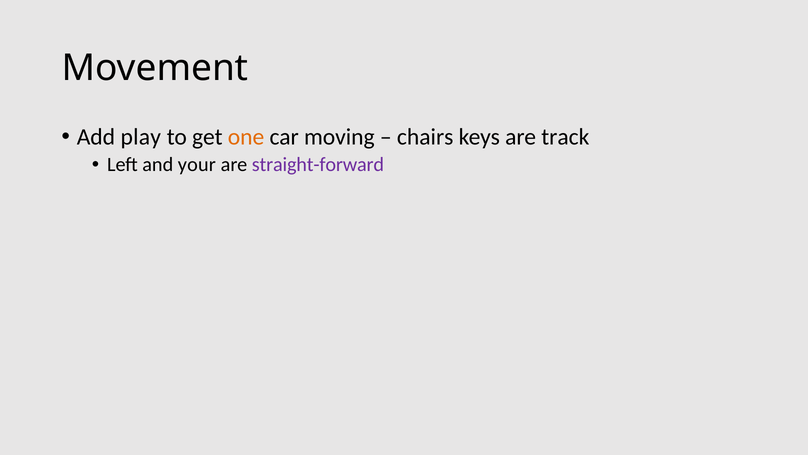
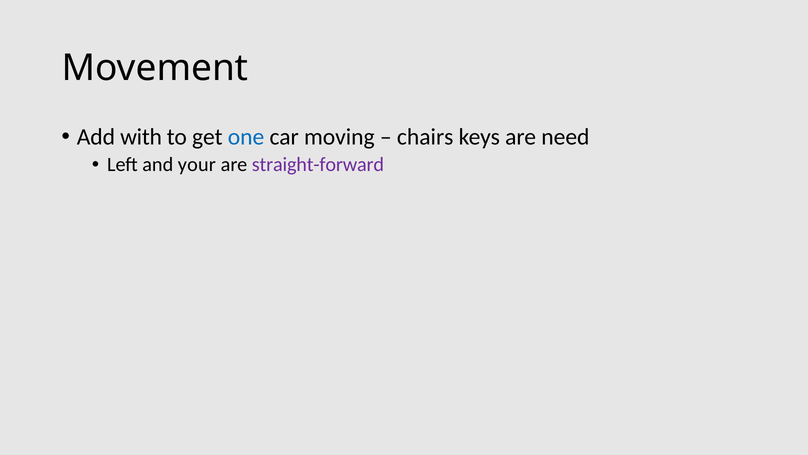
play: play -> with (141, 137)
one colour: orange -> blue (246, 137)
track: track -> need (565, 137)
